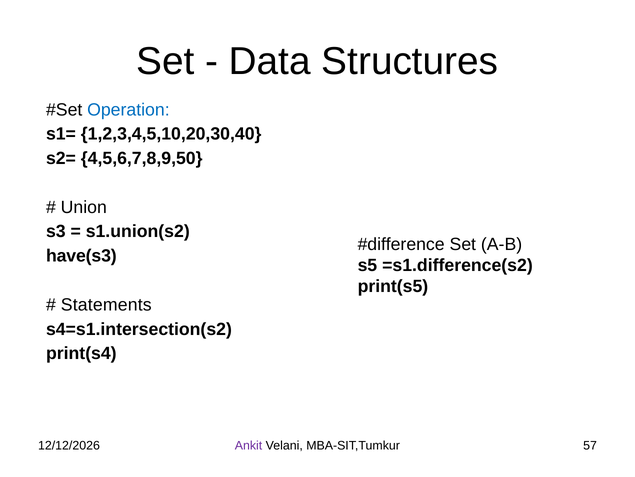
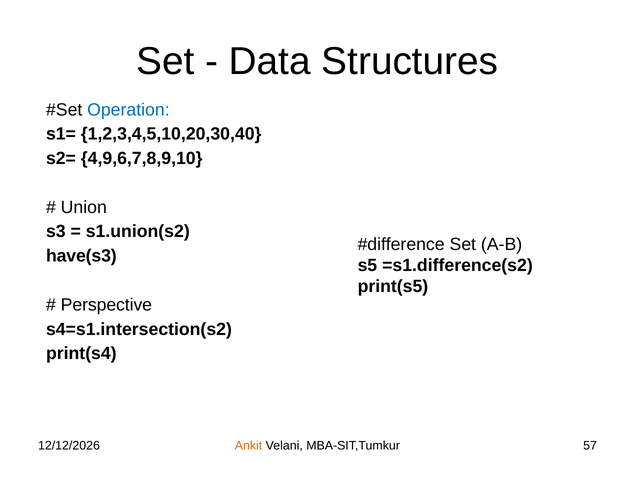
4,5,6,7,8,9,50: 4,5,6,7,8,9,50 -> 4,9,6,7,8,9,10 (142, 158)
Statements: Statements -> Perspective (106, 304)
Ankit colour: purple -> orange (249, 445)
